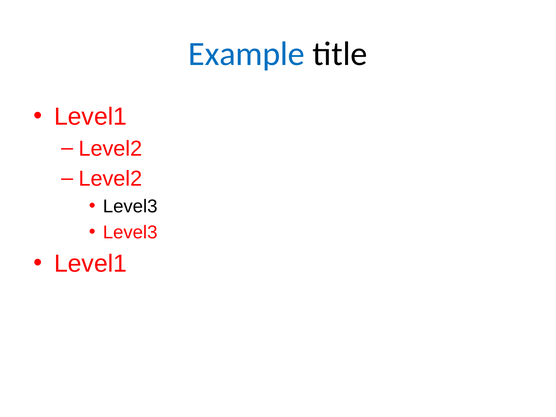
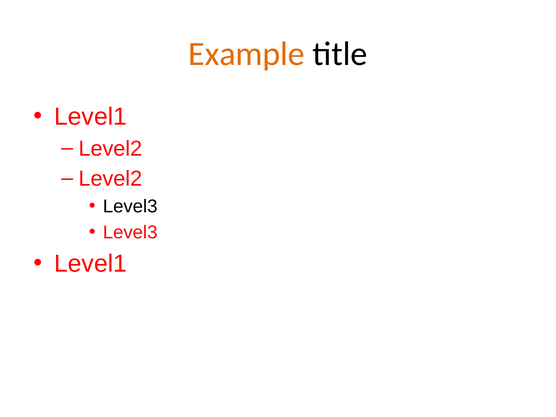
Example colour: blue -> orange (247, 54)
